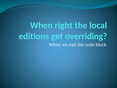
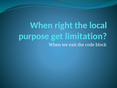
editions: editions -> purpose (34, 36)
overriding: overriding -> limitation (86, 36)
